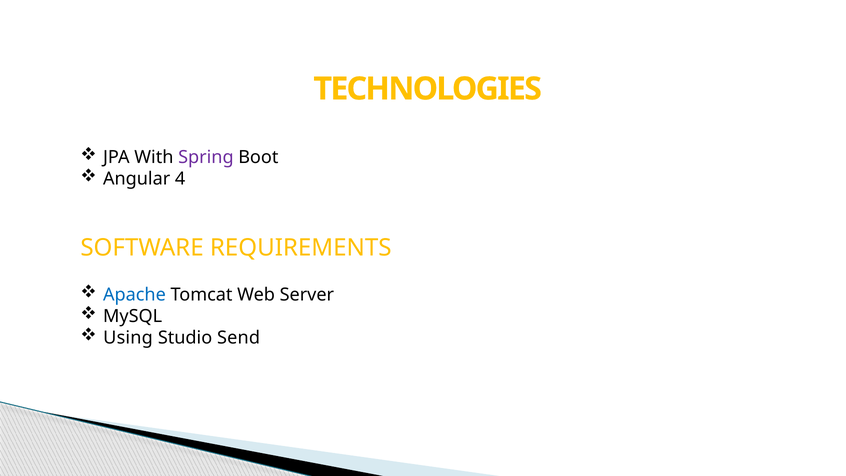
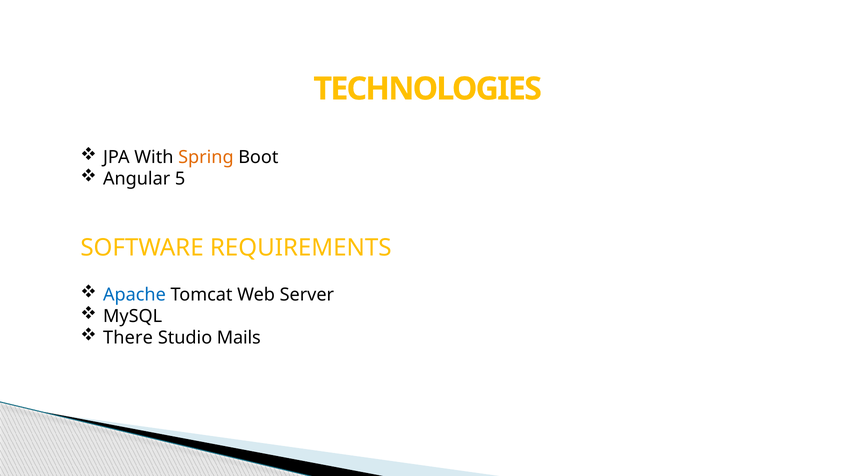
Spring colour: purple -> orange (206, 157)
4: 4 -> 5 (180, 179)
Using: Using -> There (128, 338)
Send: Send -> Mails (239, 338)
